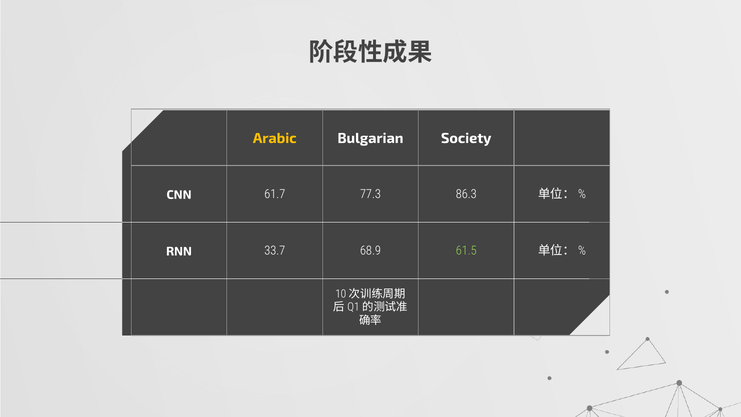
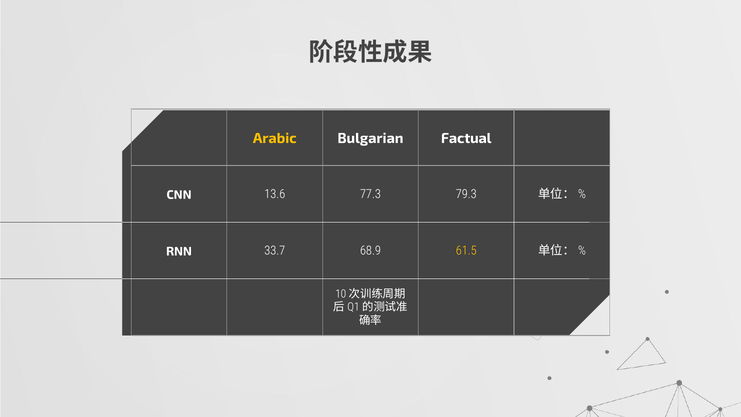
Society: Society -> Factual (466, 138)
61.7: 61.7 -> 13.6 (275, 194)
86.3: 86.3 -> 79.3 (466, 194)
61.5 colour: light green -> yellow (466, 251)
